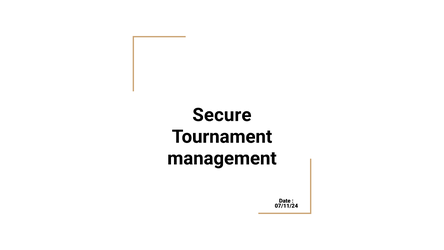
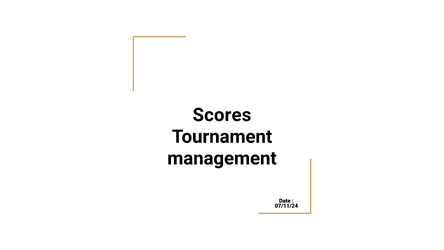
Secure: Secure -> Scores (222, 115)
